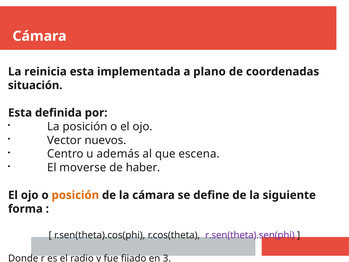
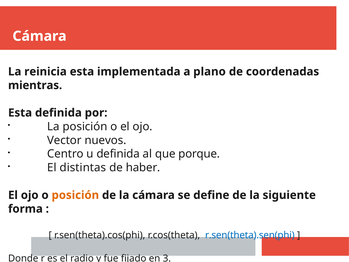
situación: situación -> mientras (35, 85)
u además: además -> definida (118, 154)
escena: escena -> porque (199, 154)
moverse: moverse -> distintas (83, 168)
r.sen(theta).sen(phi colour: purple -> blue (250, 235)
